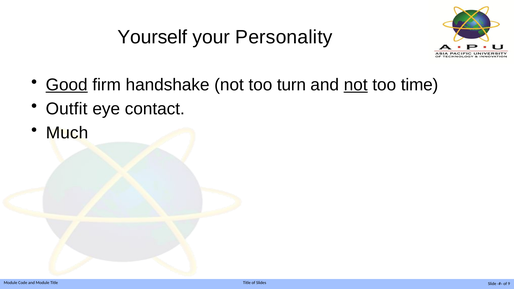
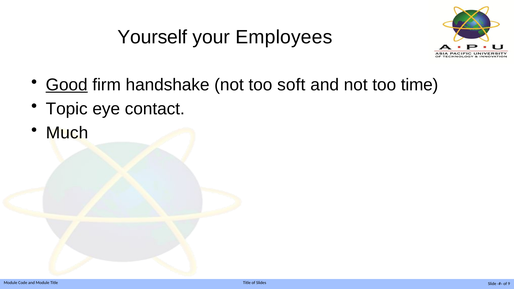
Personality: Personality -> Employees (284, 37)
turn: turn -> soft (291, 85)
not underline: present -> none (356, 85)
Outfit: Outfit -> Topic (67, 109)
